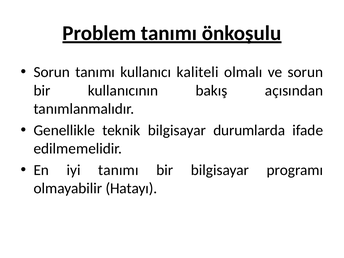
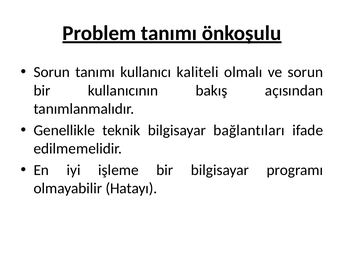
durumlarda: durumlarda -> bağlantıları (249, 130)
iyi tanımı: tanımı -> işleme (118, 170)
